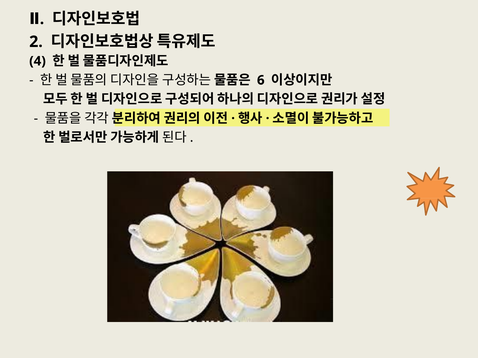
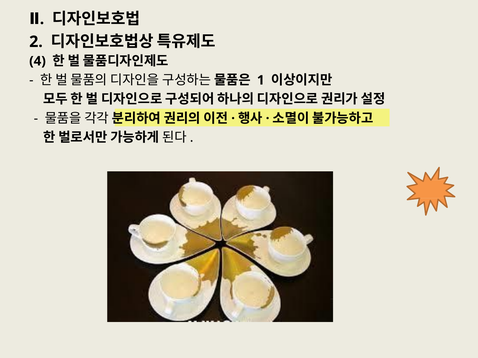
6: 6 -> 1 (261, 80)
